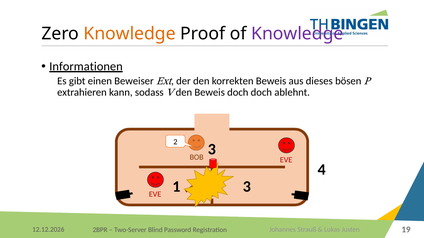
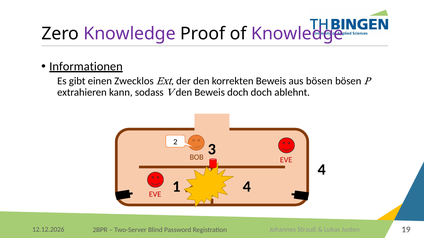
Knowledge colour: orange -> purple (130, 34)
Beweiser: Beweiser -> Zwecklos (134, 81)
aus dieses: dieses -> bösen (319, 81)
1 3: 3 -> 4 (247, 187)
